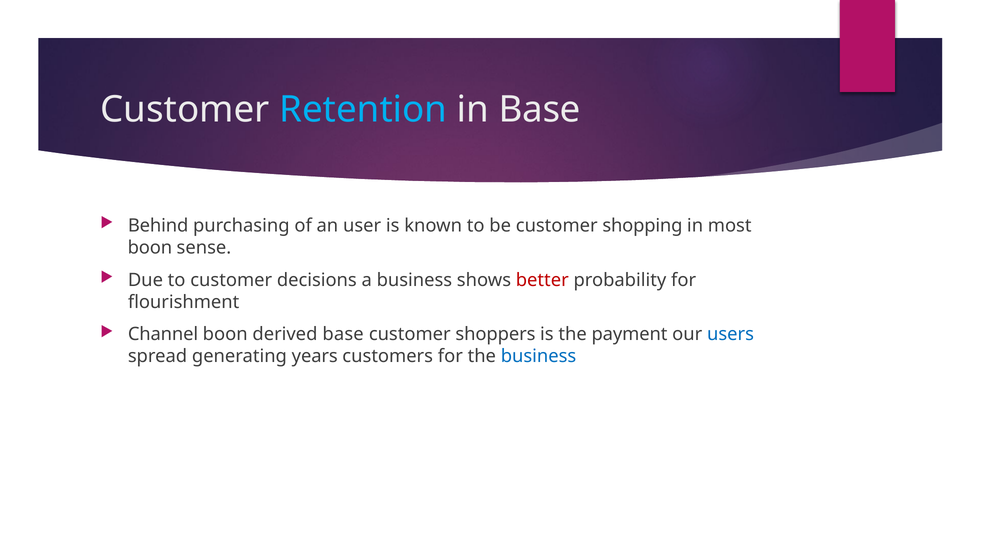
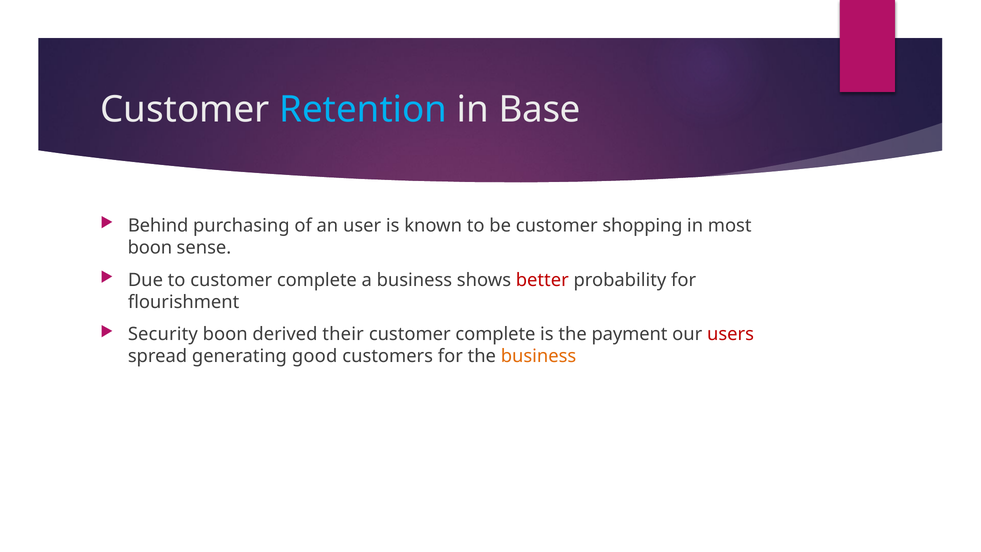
to customer decisions: decisions -> complete (317, 280)
Channel: Channel -> Security (163, 334)
derived base: base -> their (343, 334)
shoppers: shoppers -> complete (495, 334)
users colour: blue -> red (731, 334)
years: years -> good (315, 356)
business colour: blue -> orange (539, 356)
